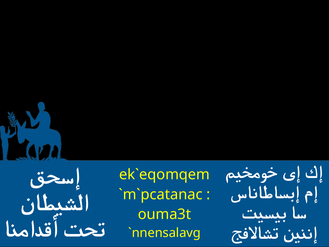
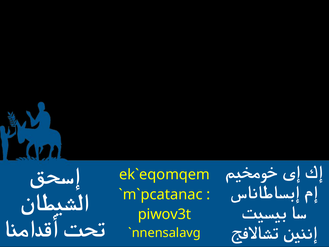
ouma3t: ouma3t -> piwov3t (165, 214)
